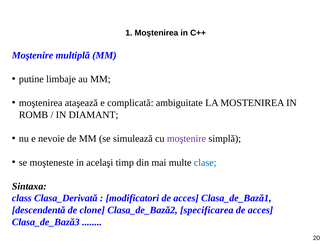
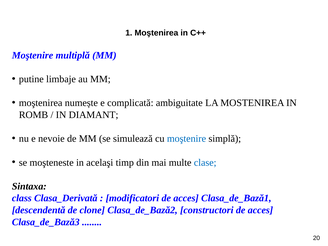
ataşează: ataşează -> numește (81, 103)
moştenire colour: purple -> blue (187, 139)
specificarea: specificarea -> constructori (207, 210)
